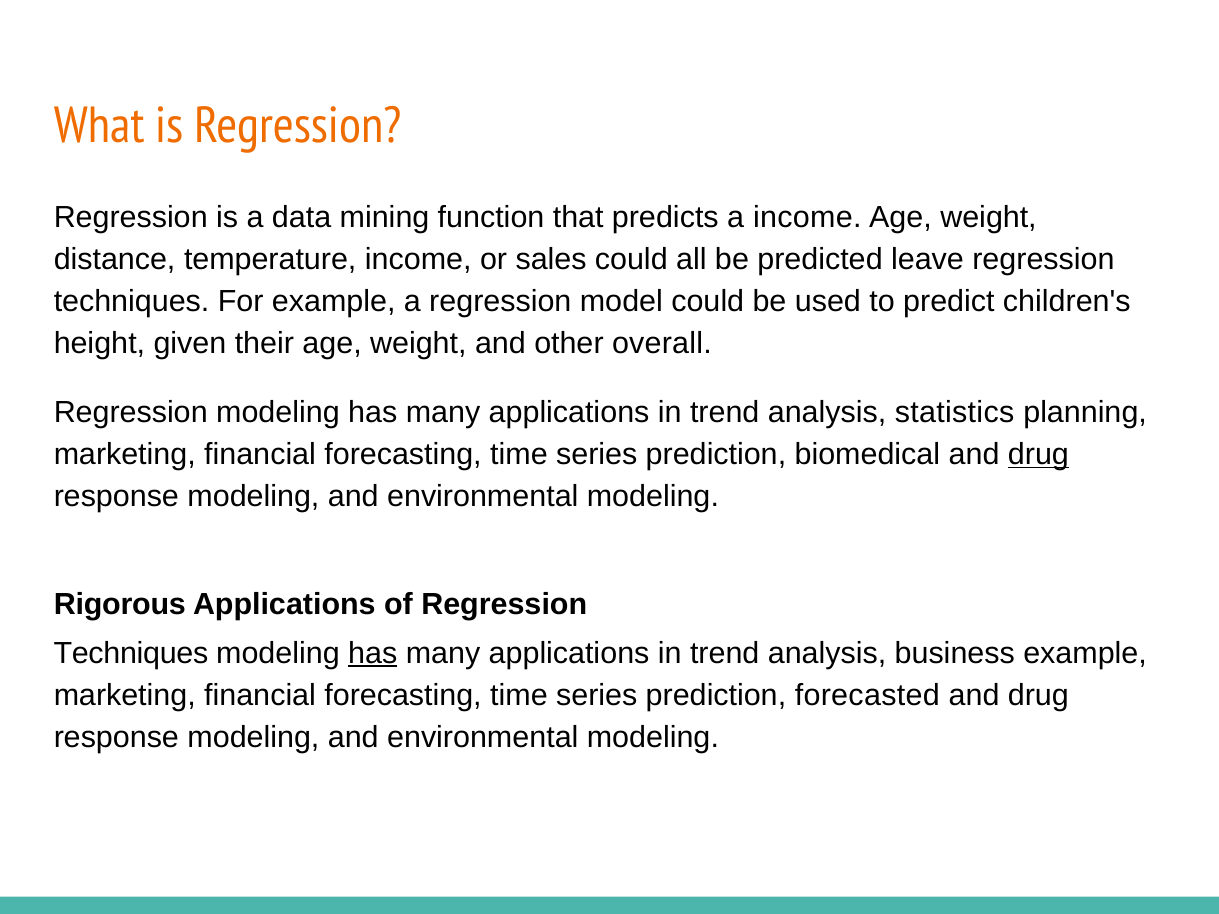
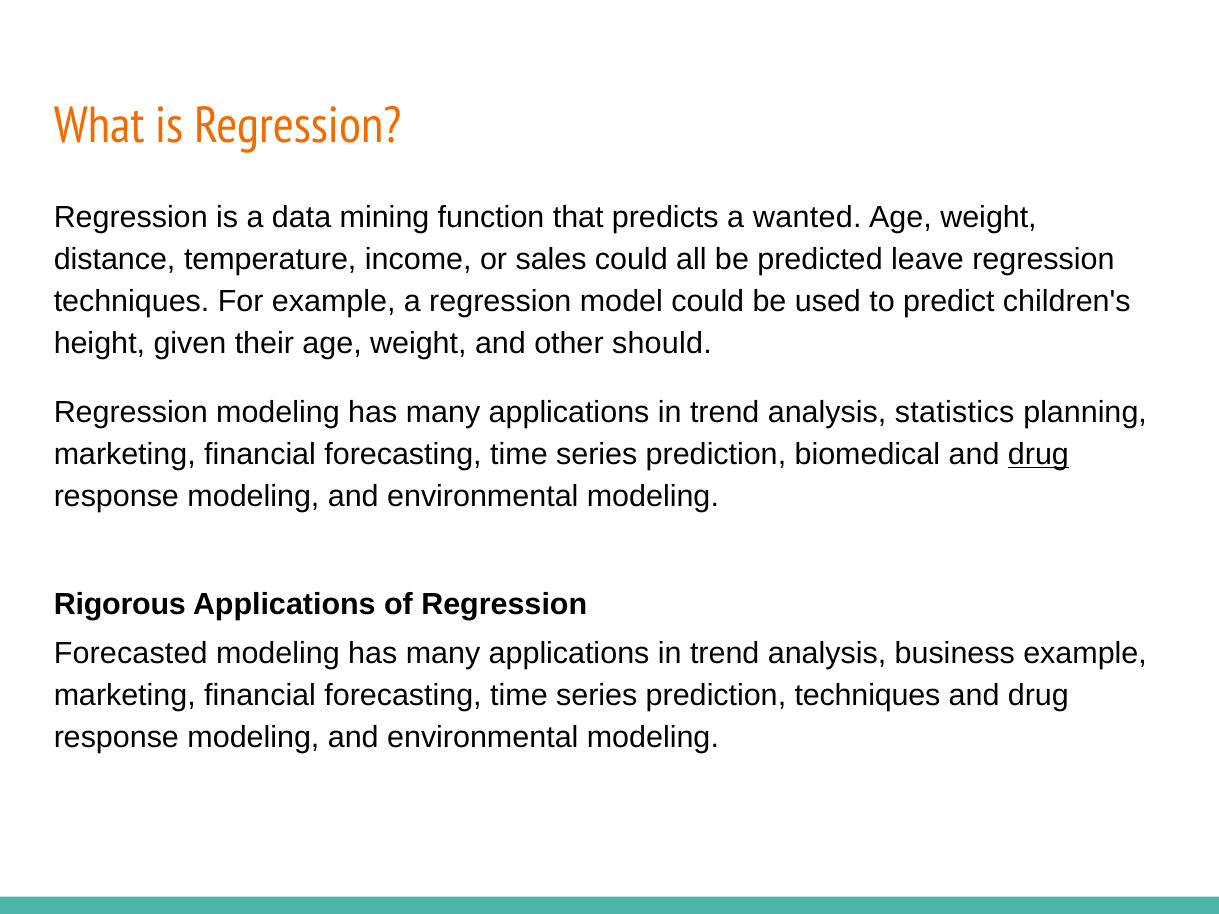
a income: income -> wanted (807, 217)
overall: overall -> should (662, 343)
Techniques: Techniques -> Forecasted (131, 653)
has underline: present -> none (373, 653)
prediction forecasted: forecasted -> techniques (868, 695)
